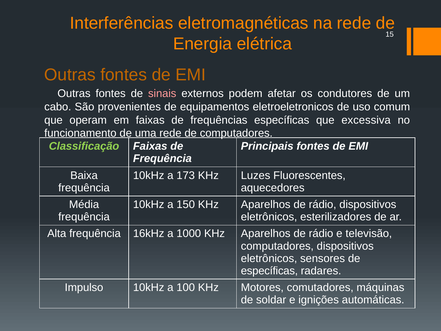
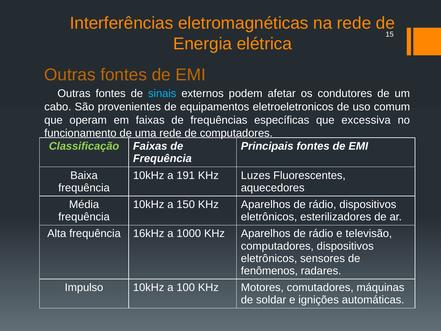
sinais colour: pink -> light blue (162, 94)
173: 173 -> 191 (186, 175)
específicas: específicas -> fenômenos (269, 271)
